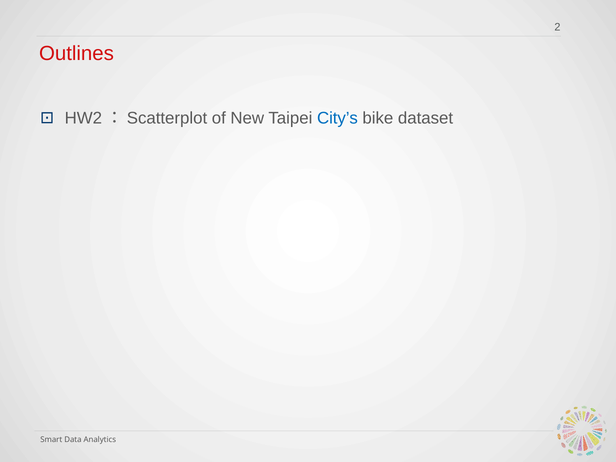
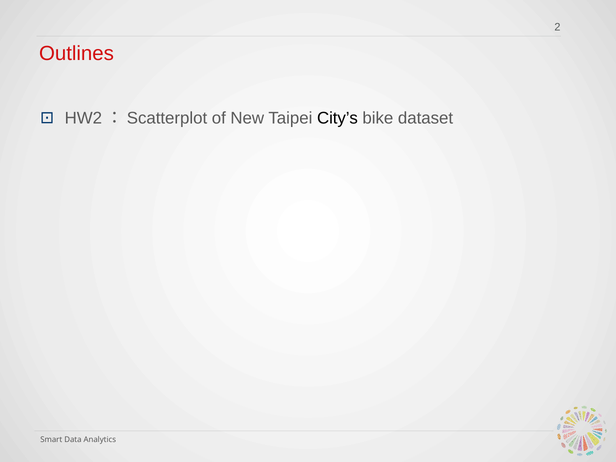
City’s colour: blue -> black (337, 118)
